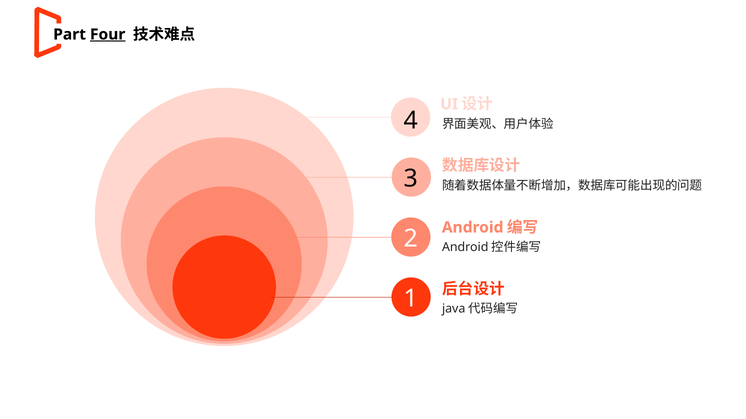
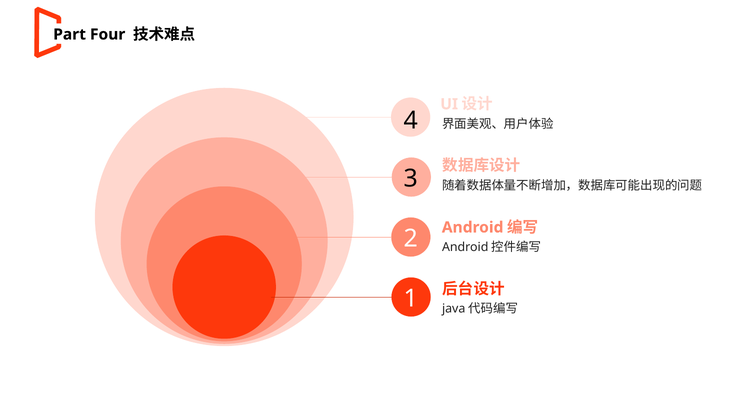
Four underline: present -> none (108, 34)
